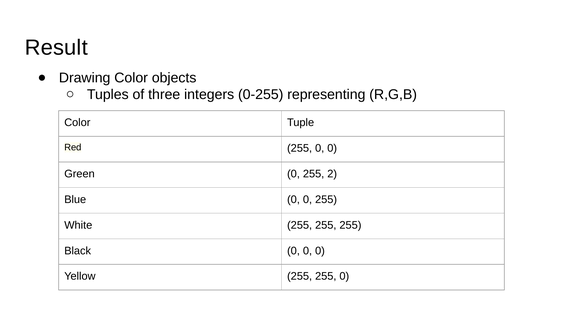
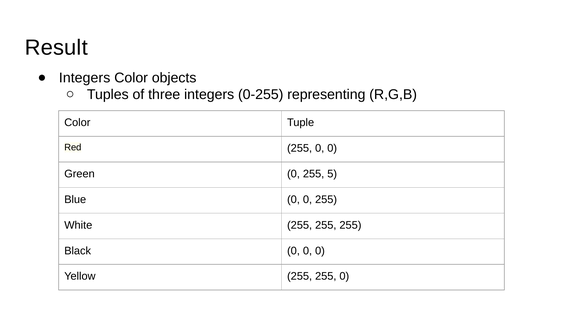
Drawing: Drawing -> Integers (85, 78)
2: 2 -> 5 (332, 174)
